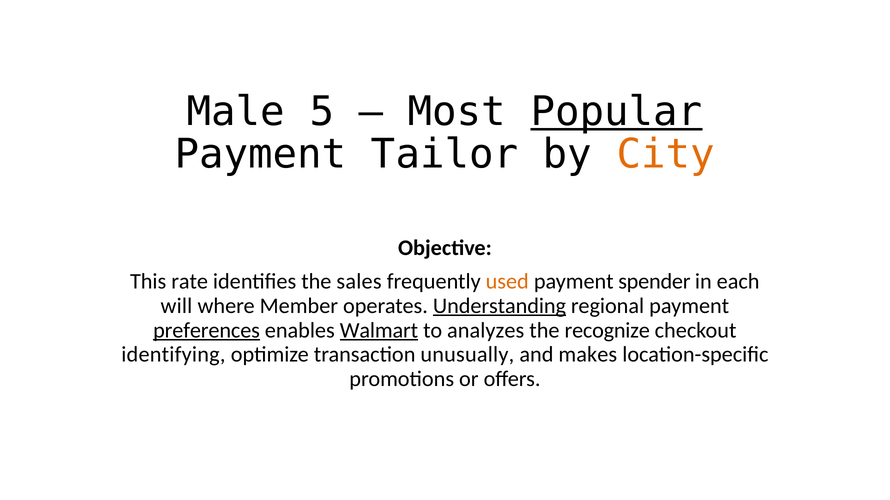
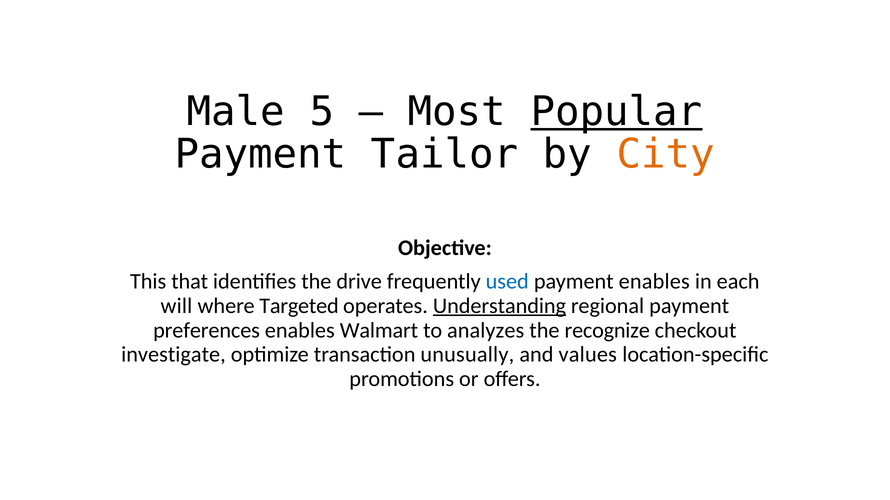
rate: rate -> that (190, 282)
sales: sales -> drive (359, 282)
used colour: orange -> blue (507, 282)
payment spender: spender -> enables (654, 282)
Member: Member -> Targeted (299, 306)
preferences underline: present -> none (207, 331)
Walmart underline: present -> none (379, 331)
identifying: identifying -> investigate (173, 355)
makes: makes -> values (588, 355)
